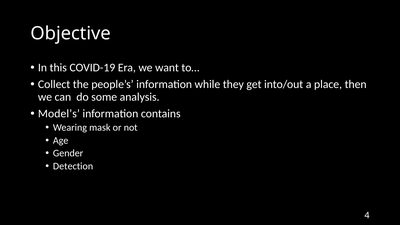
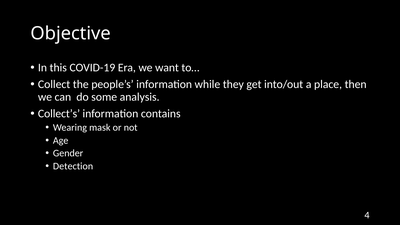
Model’s: Model’s -> Collect’s (59, 114)
